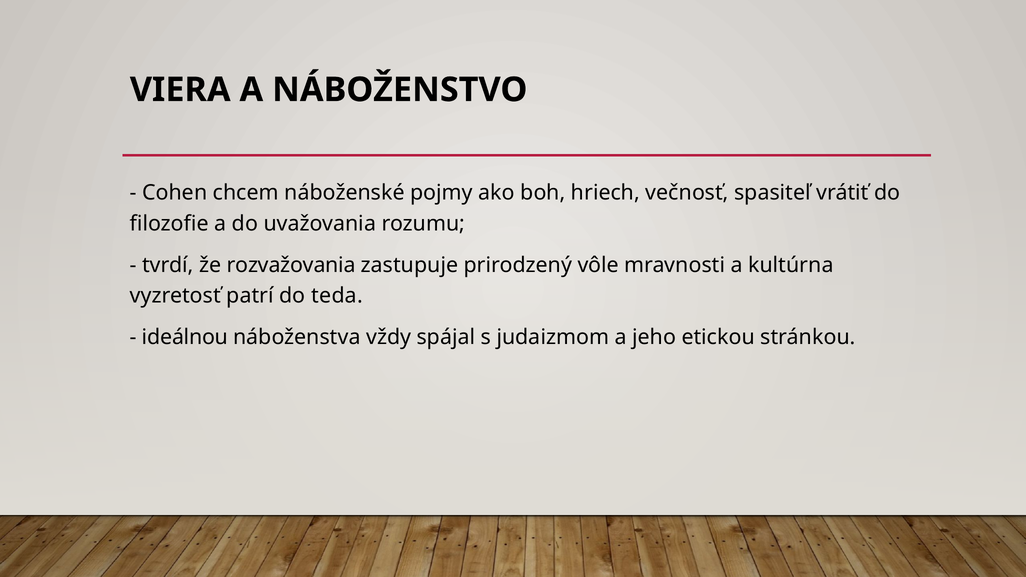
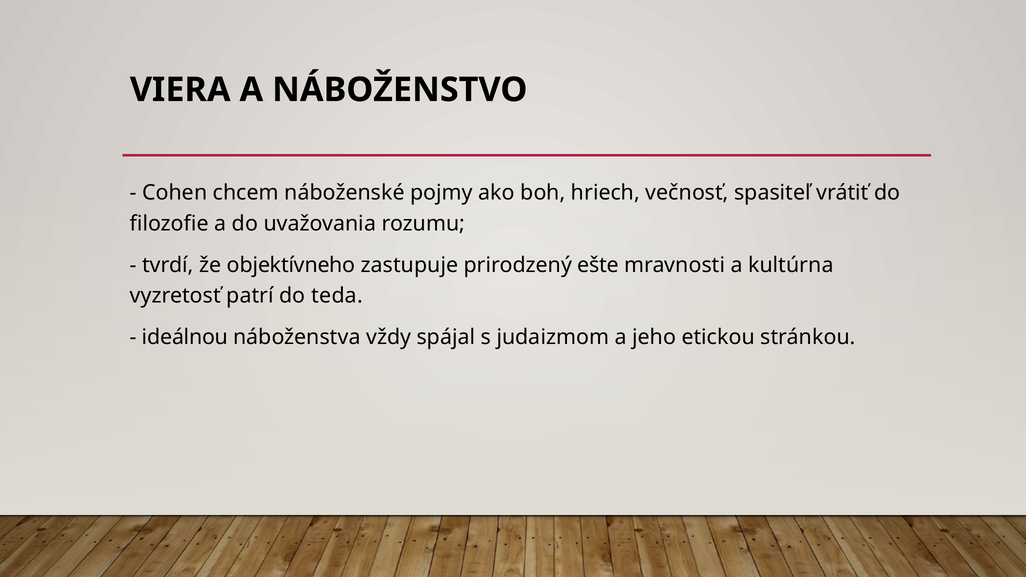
rozvažovania: rozvažovania -> objektívneho (291, 265)
vôle: vôle -> ešte (598, 265)
